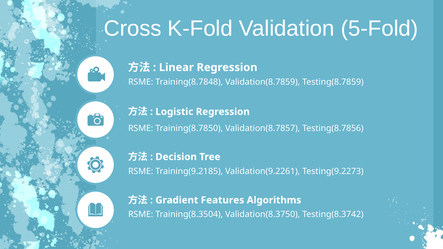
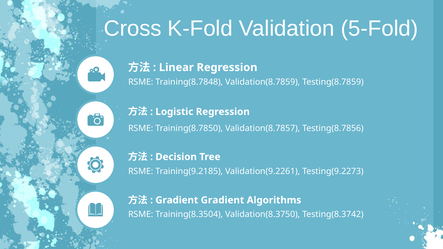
Gradient Features: Features -> Gradient (222, 200)
